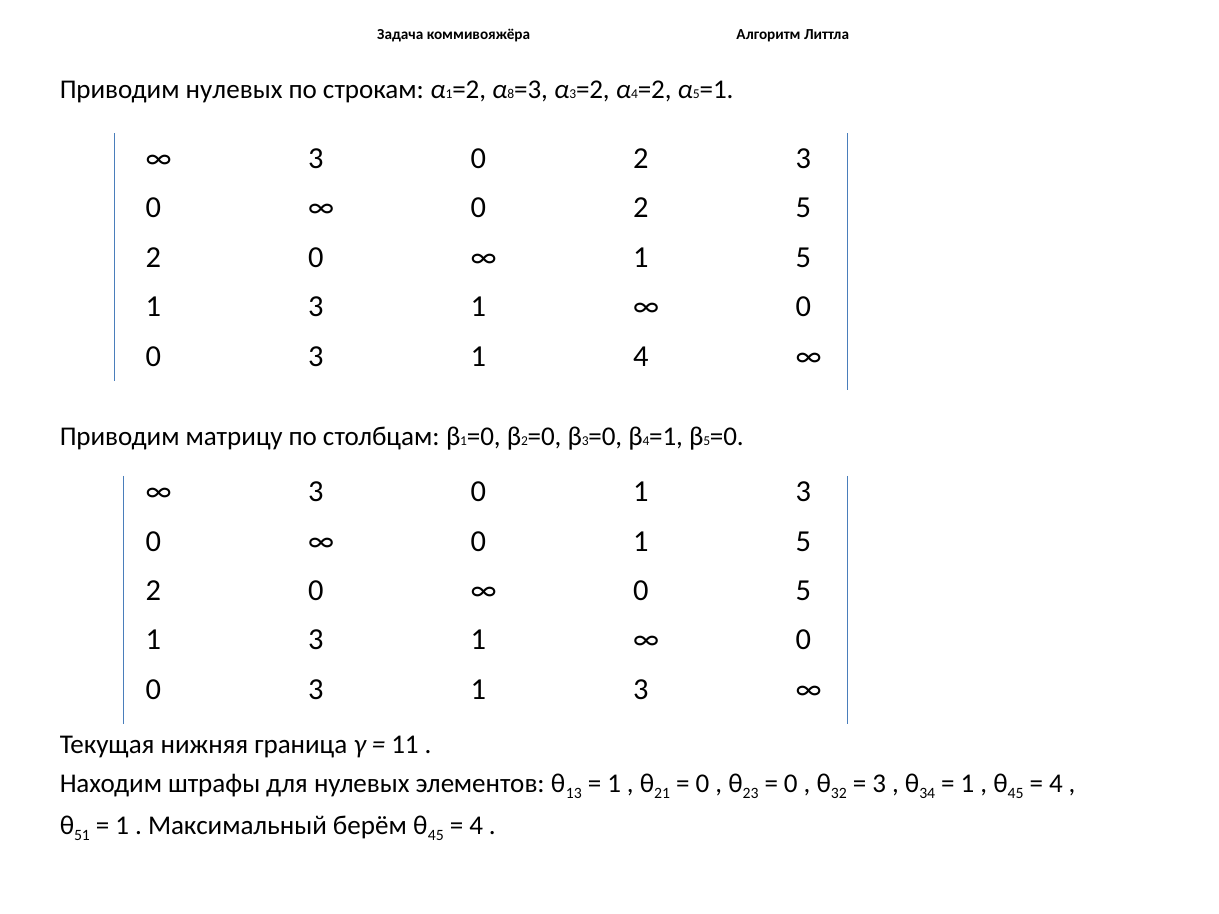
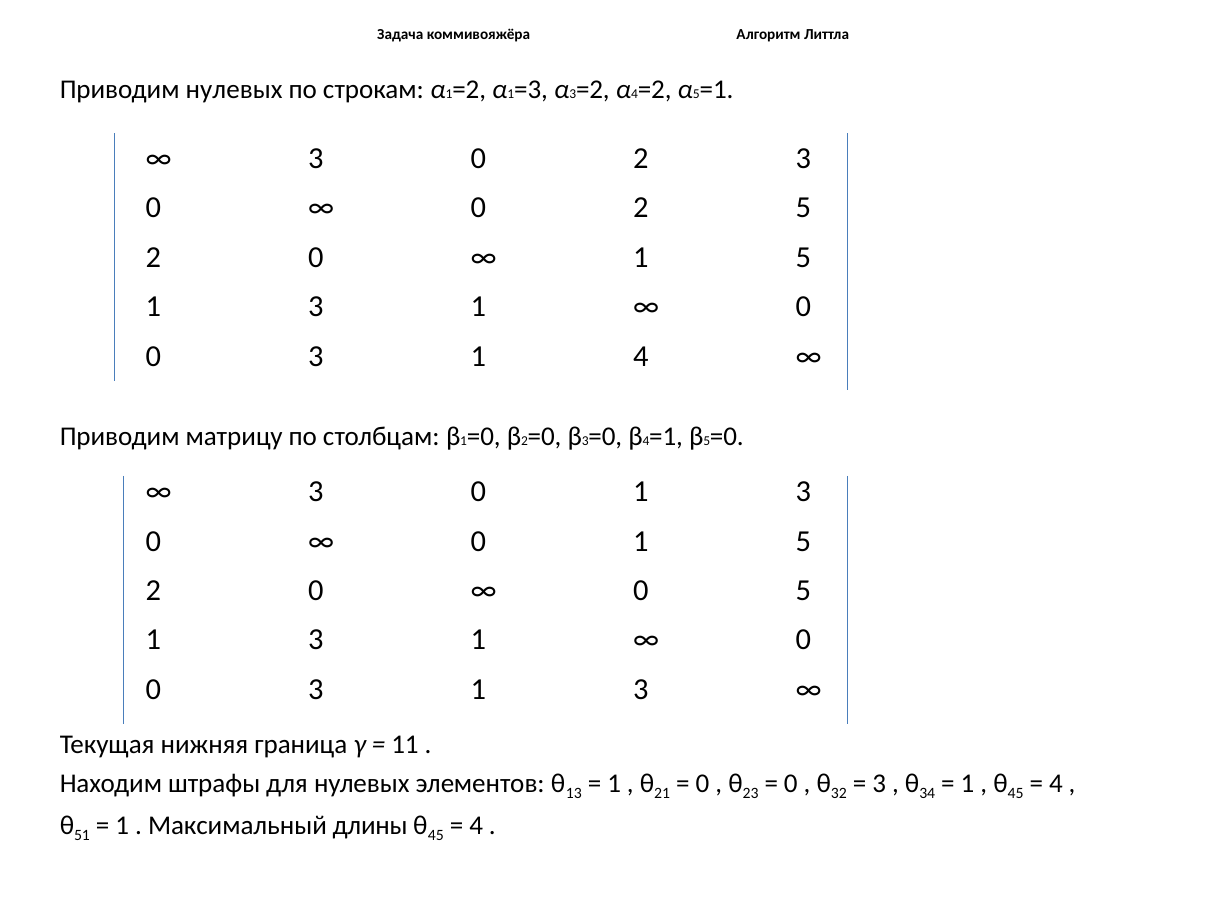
8: 8 -> 1 (511, 94)
берём: берём -> длины (370, 826)
